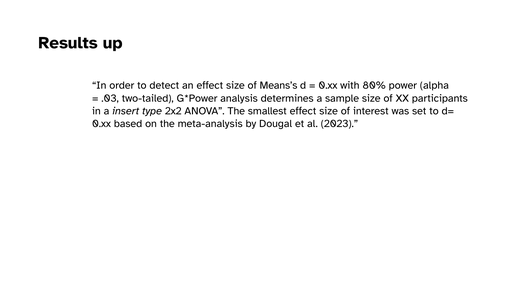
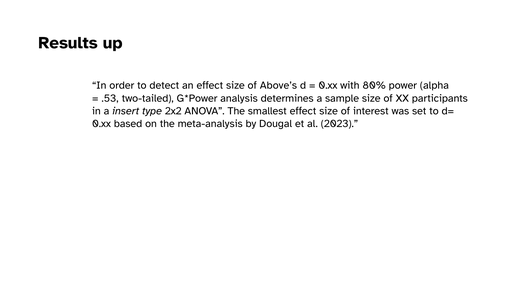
Means’s: Means’s -> Above’s (278, 85)
.03: .03 -> .53 (110, 98)
